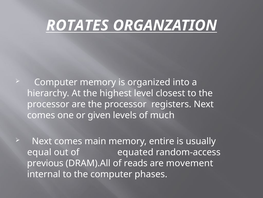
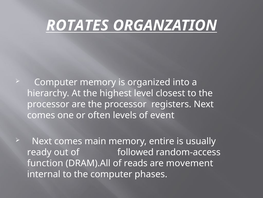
given: given -> often (99, 115)
much: much -> event (162, 115)
equal: equal -> ready (39, 152)
equated: equated -> followed (135, 152)
previous: previous -> function (45, 163)
